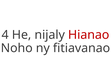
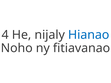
Hianao colour: red -> blue (89, 35)
